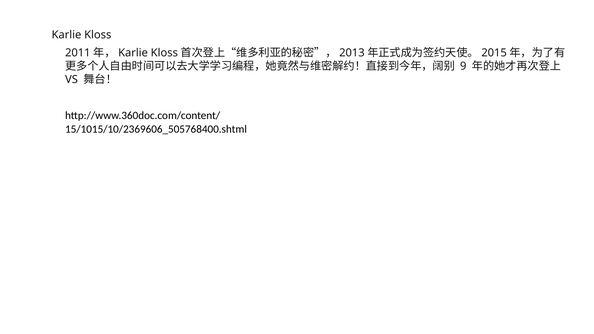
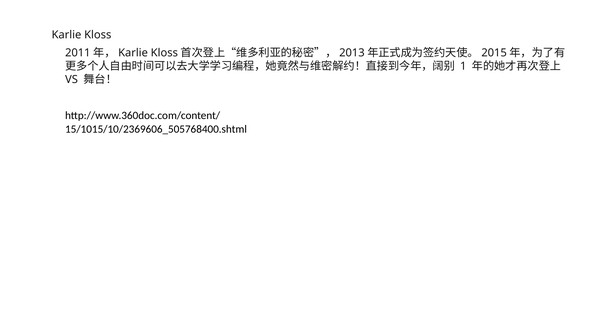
9: 9 -> 1 (463, 66)
